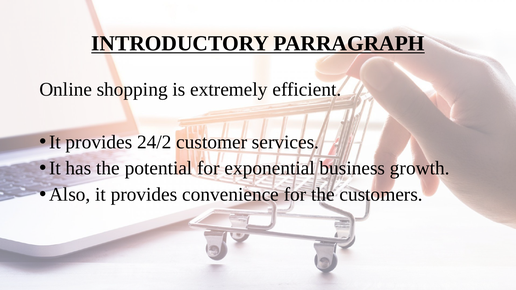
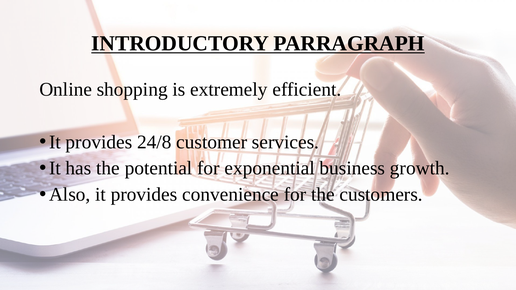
24/2: 24/2 -> 24/8 (154, 142)
